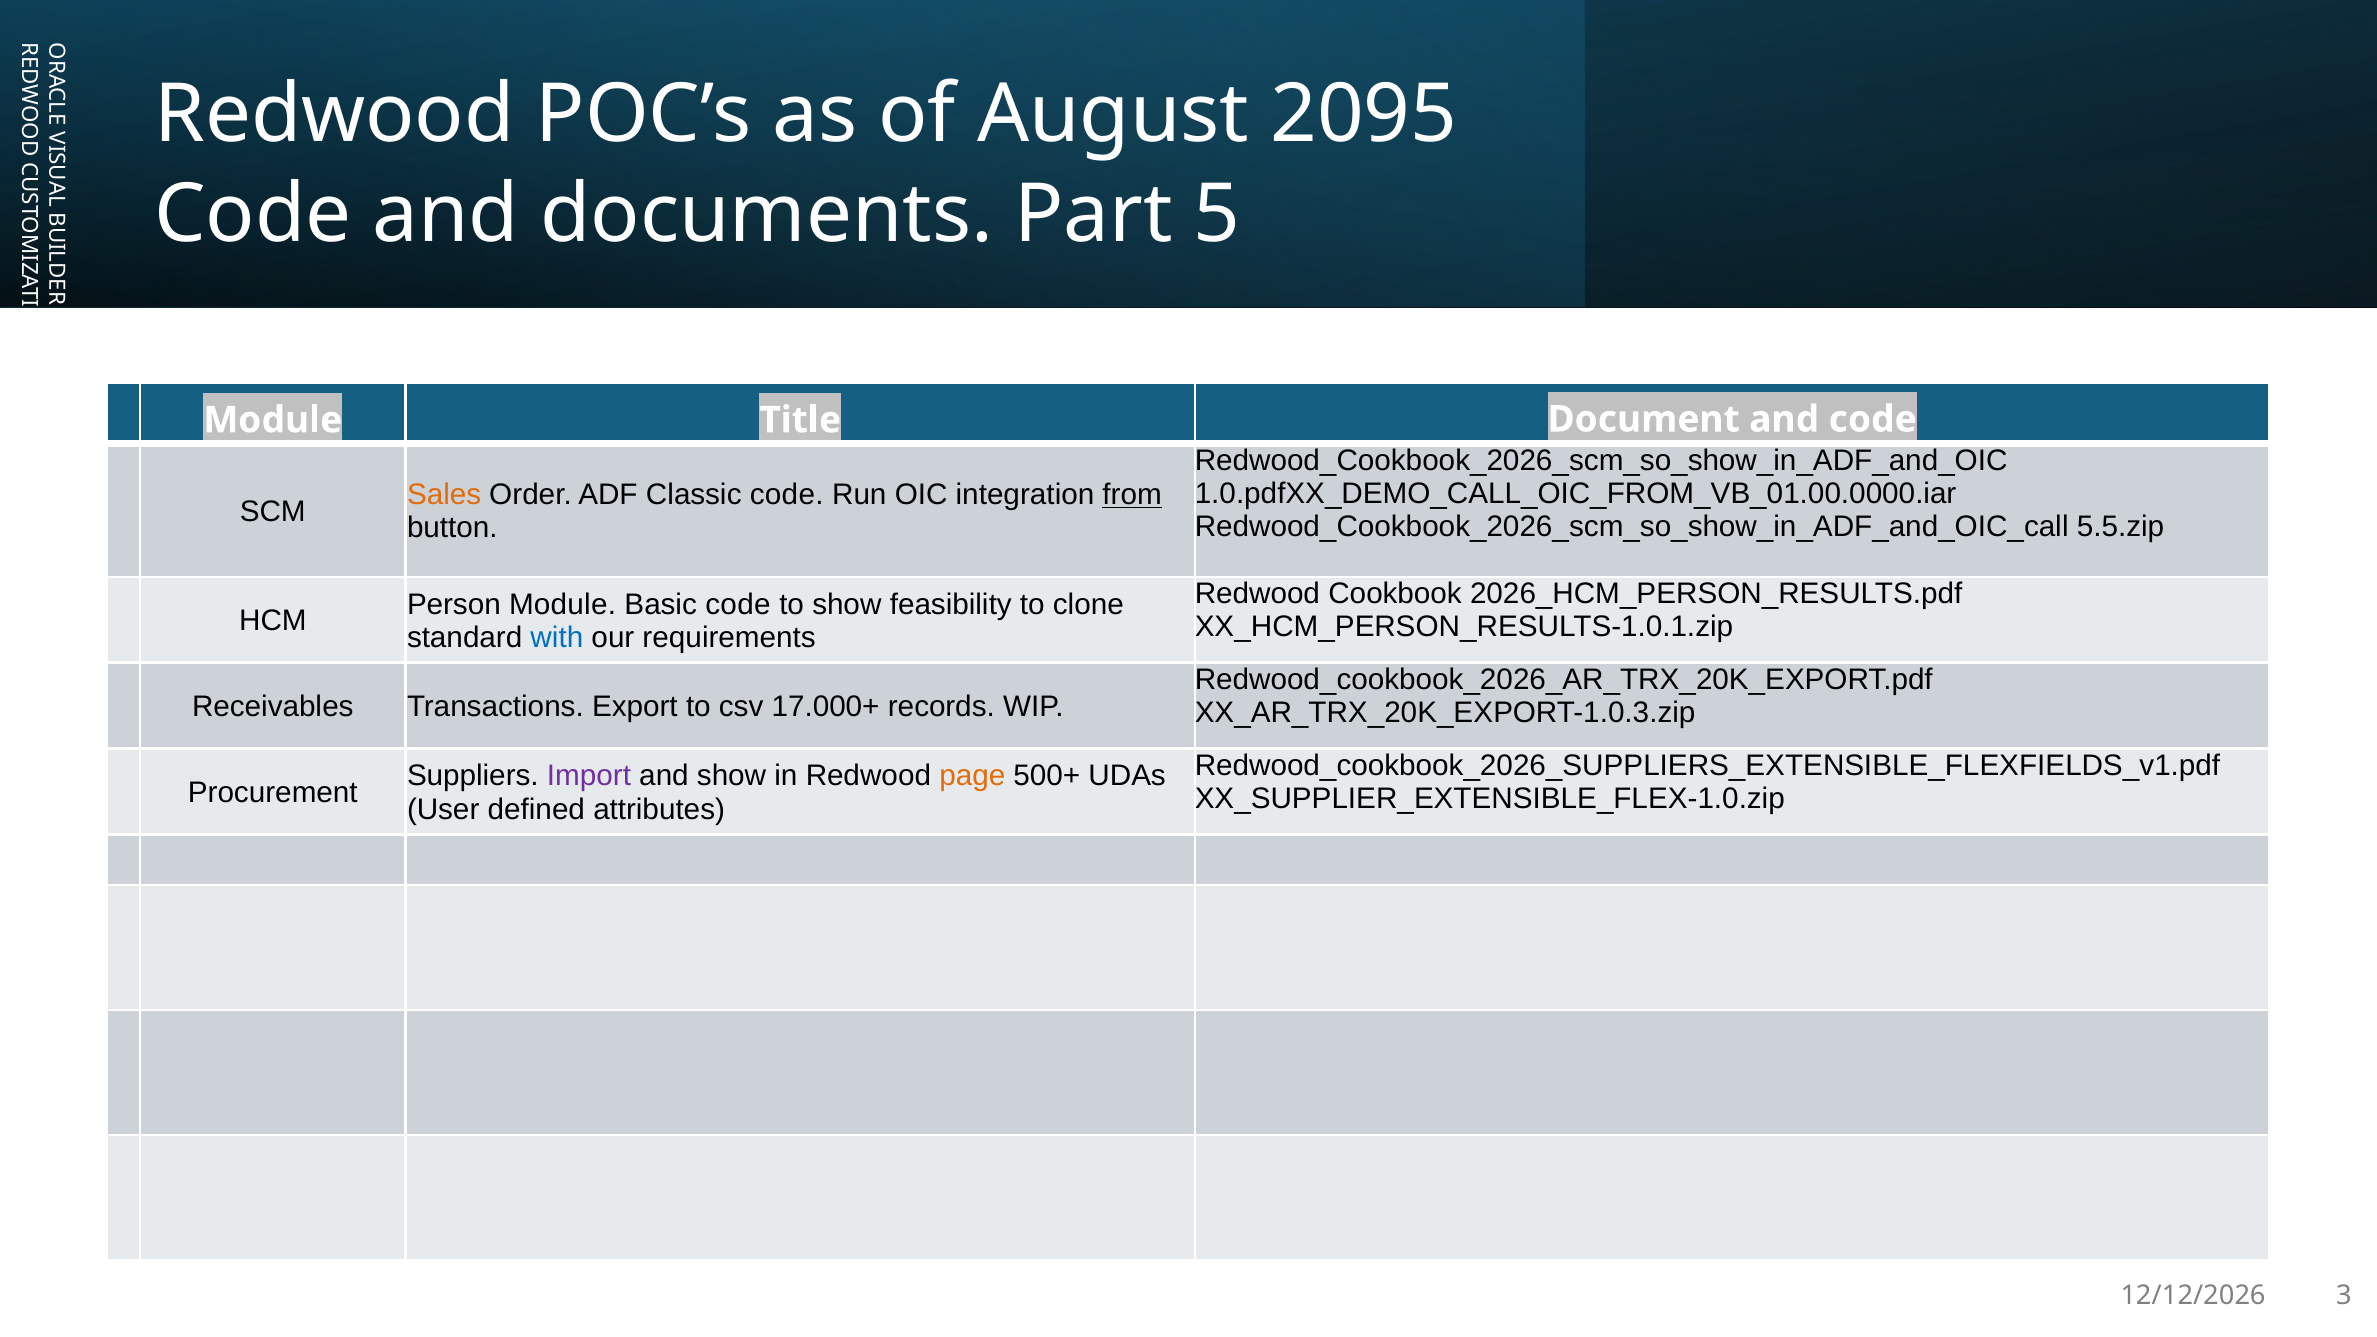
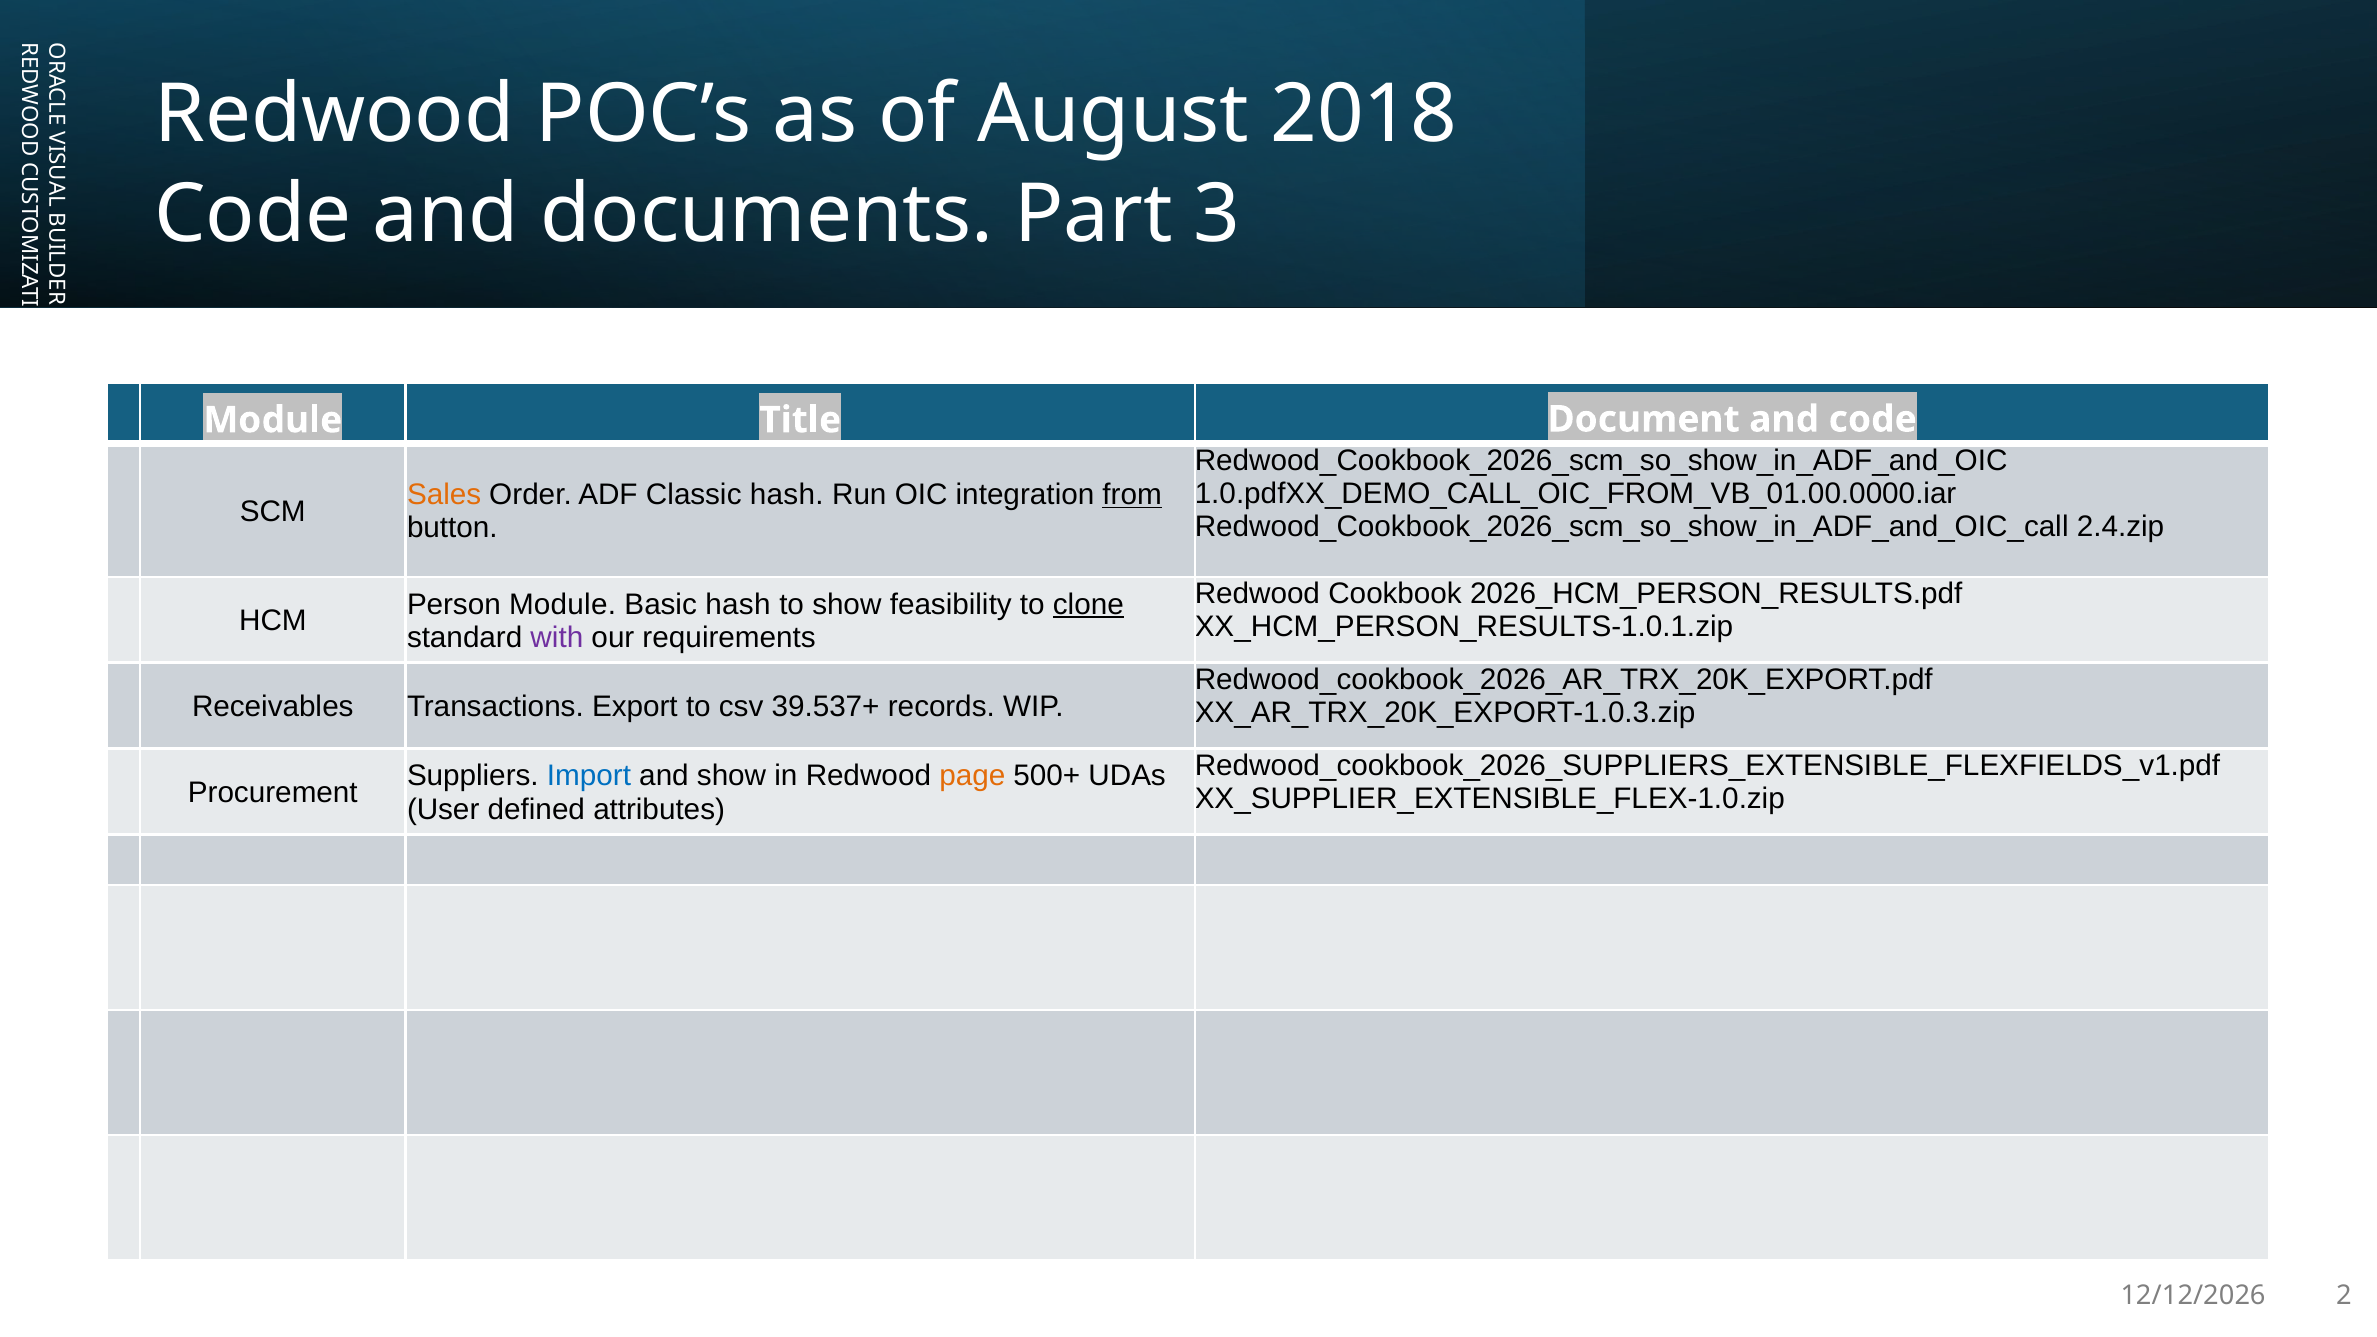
2095: 2095 -> 2018 (1364, 114)
Part 5: 5 -> 3 (1217, 215)
Classic code: code -> hash (787, 495)
5.5.zip: 5.5.zip -> 2.4.zip (2121, 527)
Basic code: code -> hash (738, 604)
clone underline: none -> present (1088, 604)
with colour: blue -> purple (557, 638)
17.000+: 17.000+ -> 39.537+ (826, 707)
Import colour: purple -> blue (589, 776)
3: 3 -> 2 (2344, 1296)
